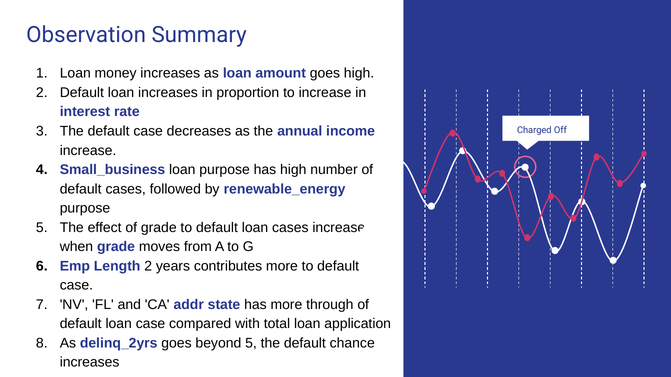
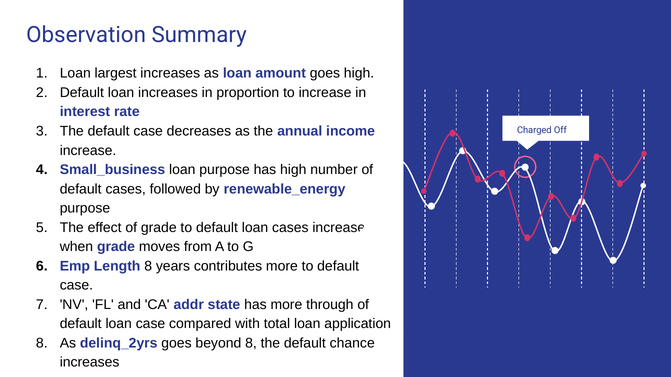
money: money -> largest (116, 73)
Length 2: 2 -> 8 (148, 266)
beyond 5: 5 -> 8 (251, 343)
